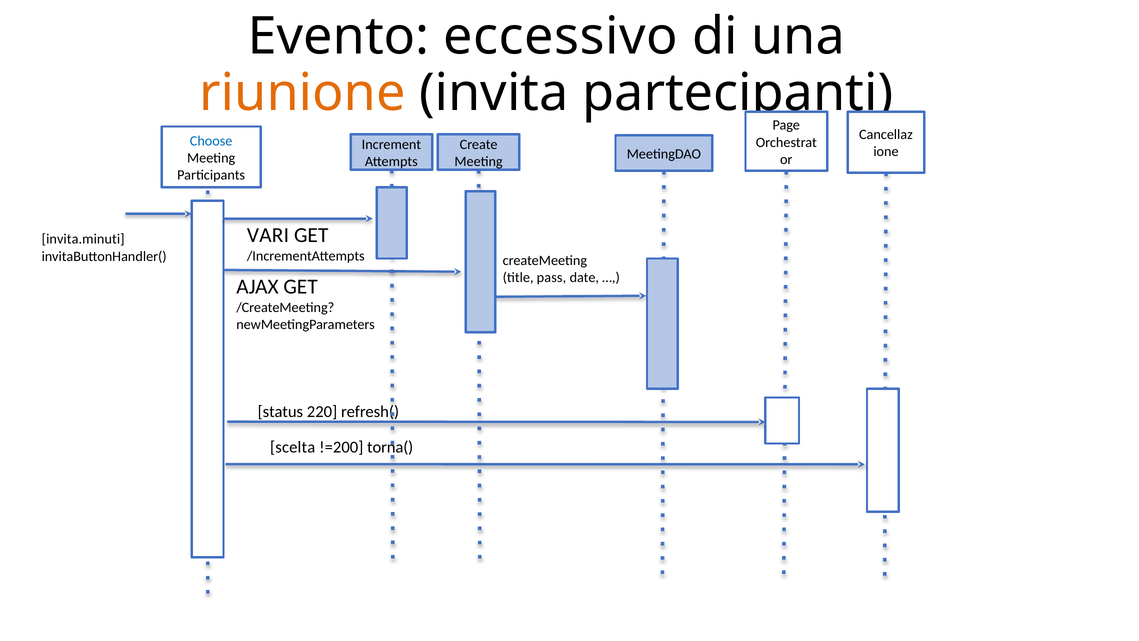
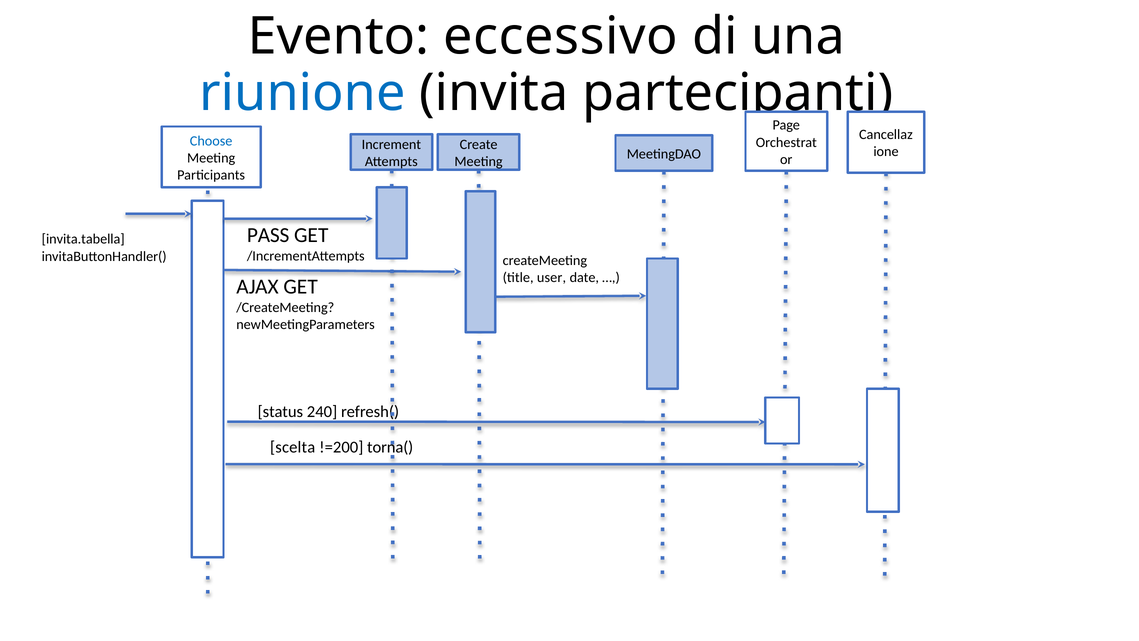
riunione colour: orange -> blue (302, 93)
VARI: VARI -> PASS (268, 235)
invita.minuti: invita.minuti -> invita.tabella (83, 239)
pass: pass -> user (551, 277)
220: 220 -> 240 (322, 412)
